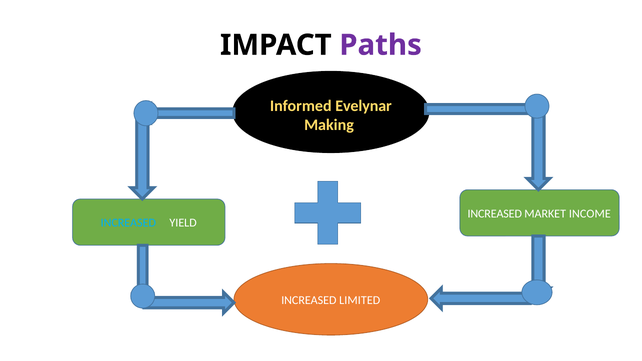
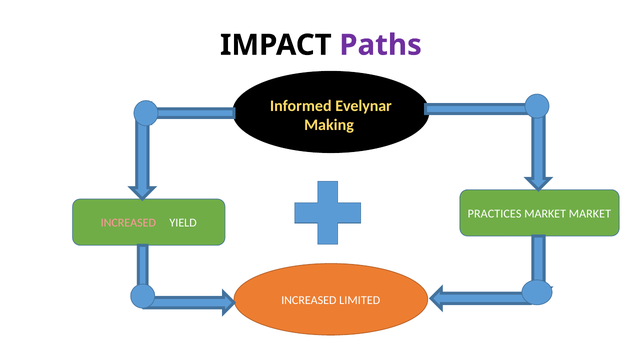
INCREASED: INCREASED -> PRACTICES (495, 214)
MARKET INCOME: INCOME -> MARKET (590, 214)
INCREASED colour: light blue -> pink (128, 223)
